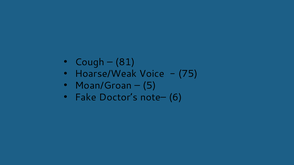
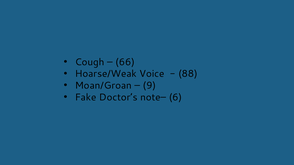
81: 81 -> 66 (125, 62)
75: 75 -> 88 (188, 74)
5: 5 -> 9 (149, 86)
